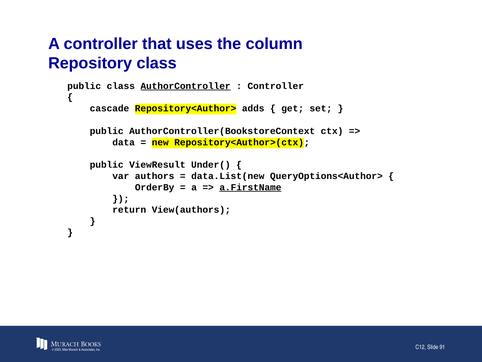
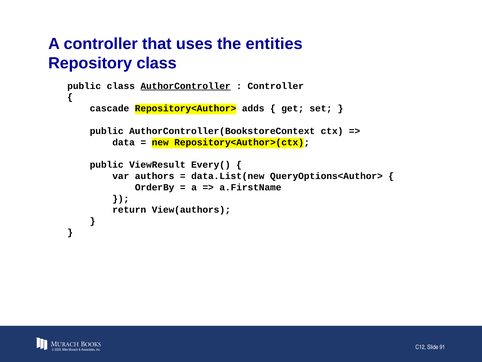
column: column -> entities (274, 44)
Under(: Under( -> Every( (211, 165)
a.FirstName underline: present -> none (250, 187)
